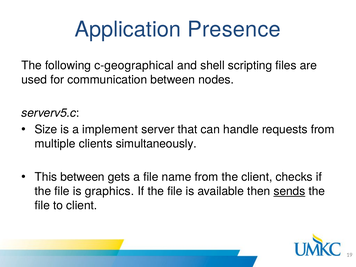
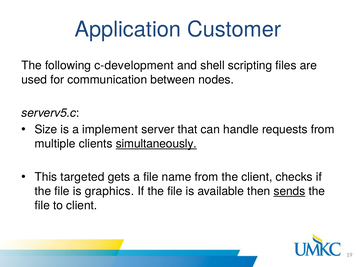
Presence: Presence -> Customer (234, 29)
c-geographical: c-geographical -> c-development (134, 65)
simultaneously underline: none -> present (156, 144)
This between: between -> targeted (82, 177)
